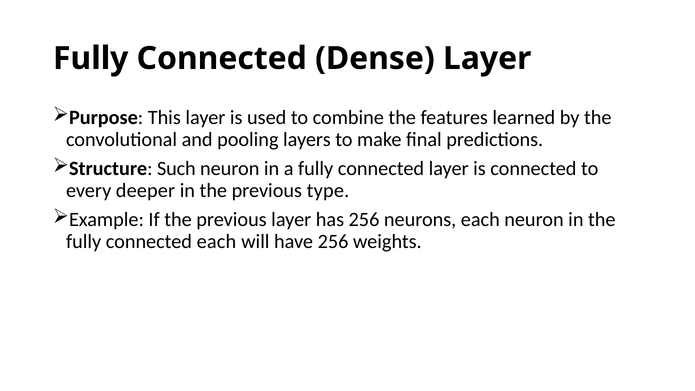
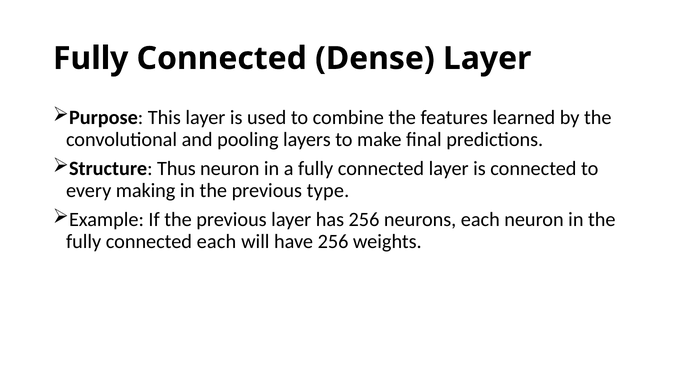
Such: Such -> Thus (176, 169)
deeper: deeper -> making (146, 190)
